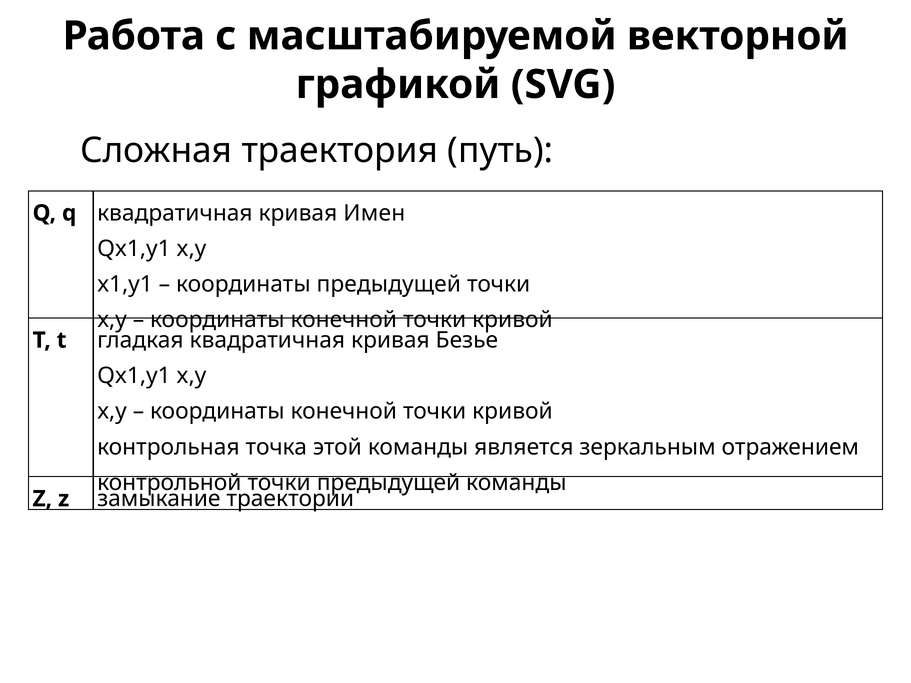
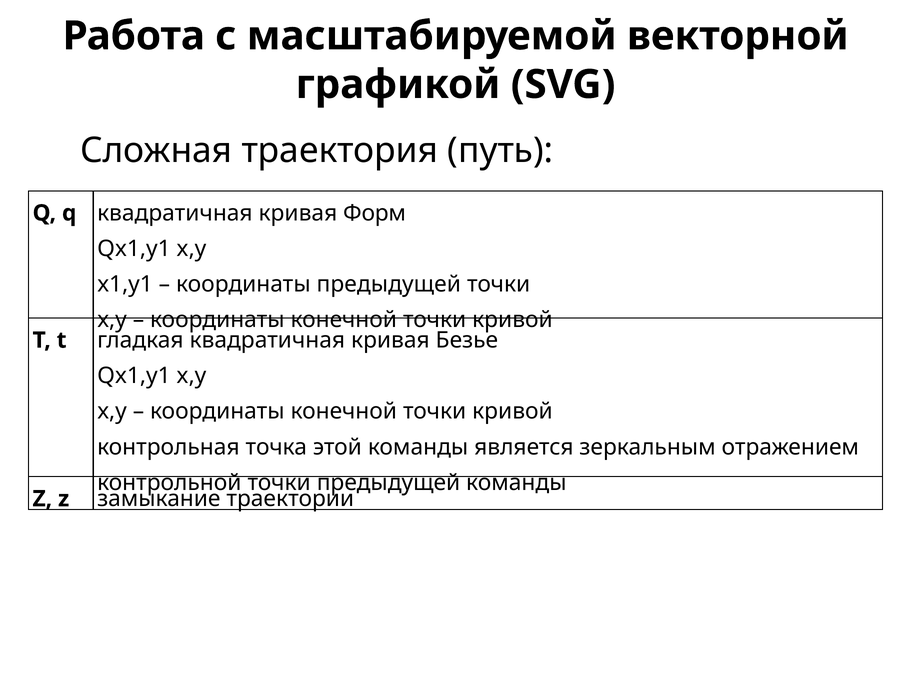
Имен: Имен -> Форм (375, 213)
